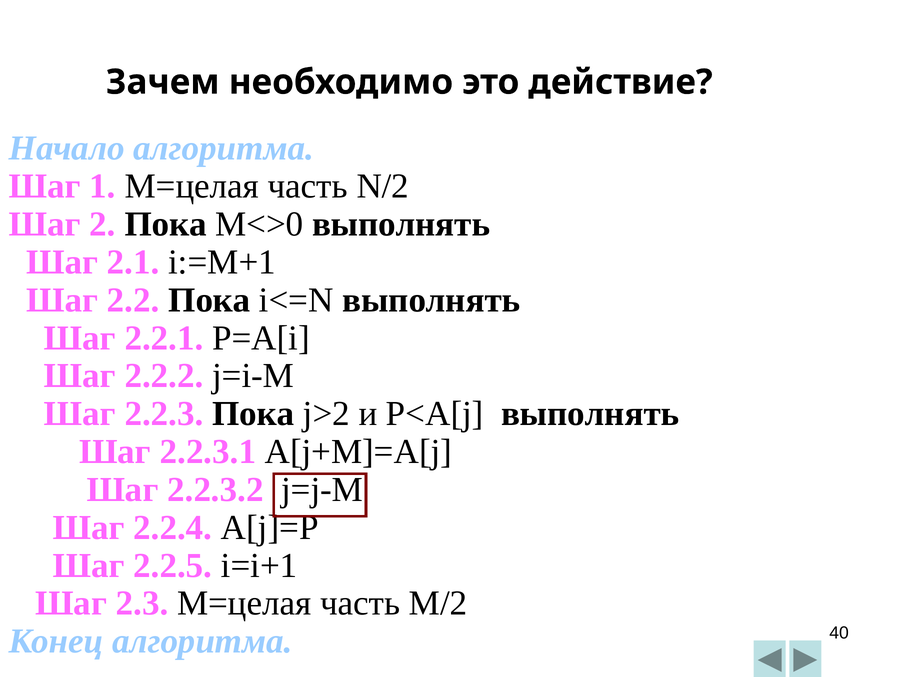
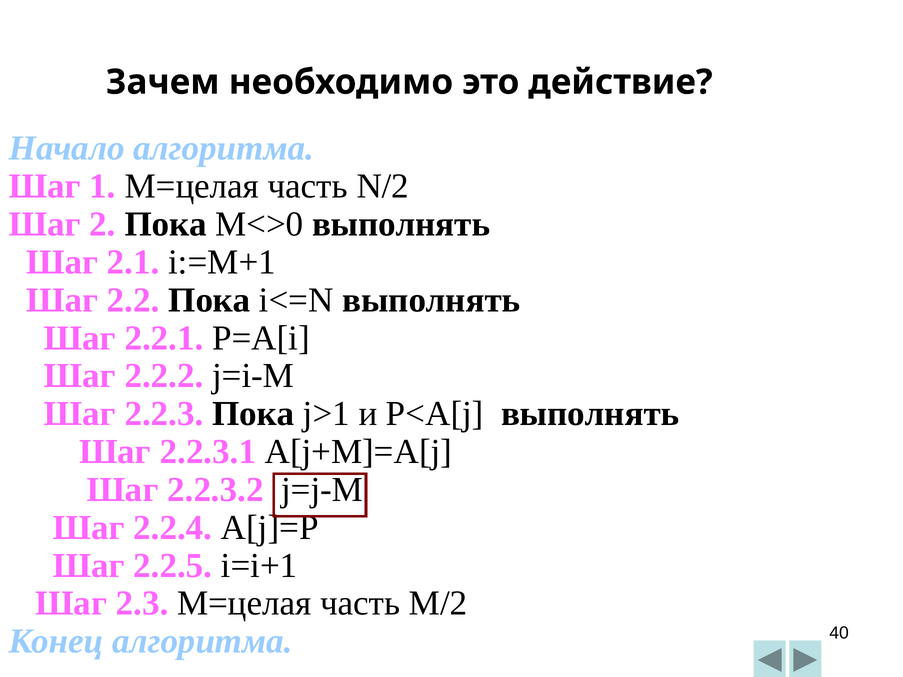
j>2: j>2 -> j>1 (326, 414)
